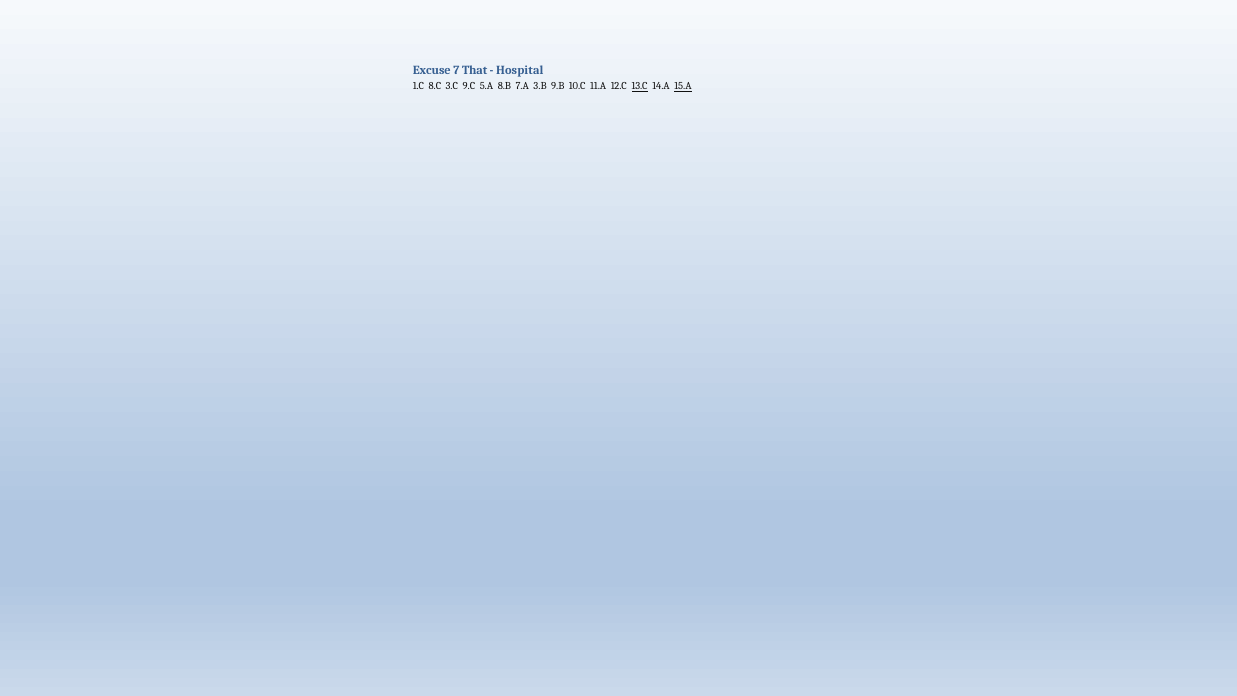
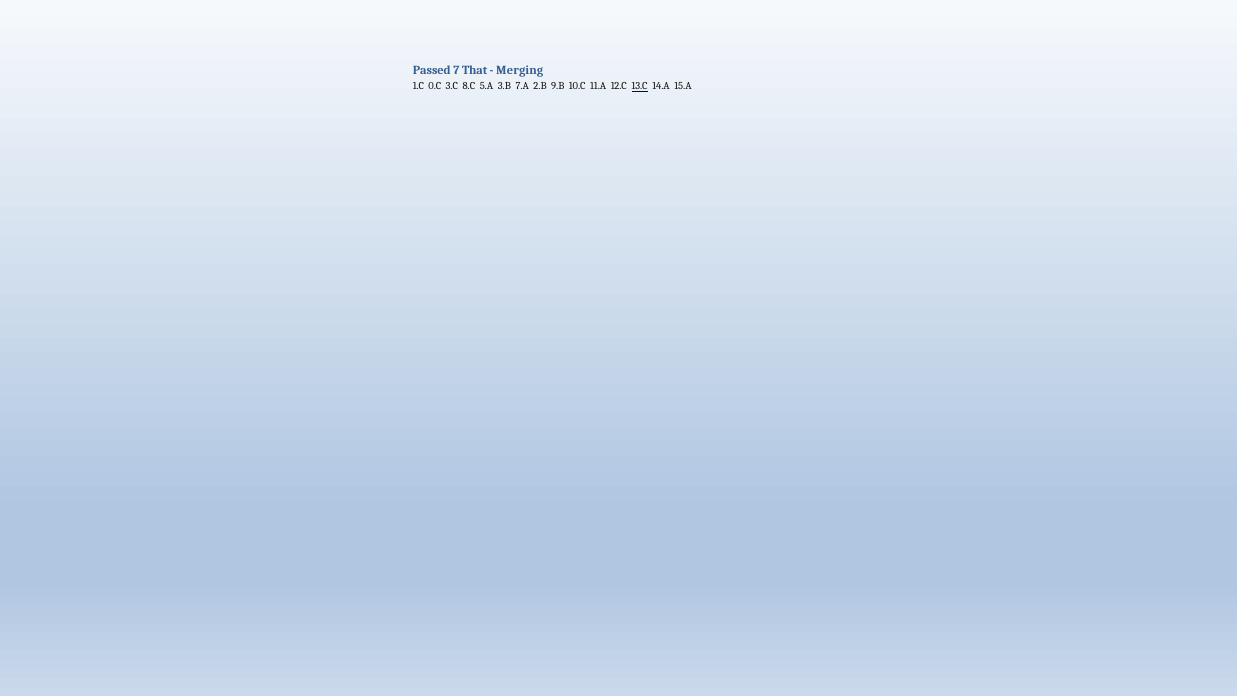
Excuse: Excuse -> Passed (432, 71)
Hospital: Hospital -> Merging (520, 71)
8.C: 8.C -> 0.C (435, 86)
9.C: 9.C -> 8.C (469, 86)
8.B: 8.B -> 3.B (504, 86)
3.B: 3.B -> 2.B (540, 86)
15.A underline: present -> none (683, 86)
